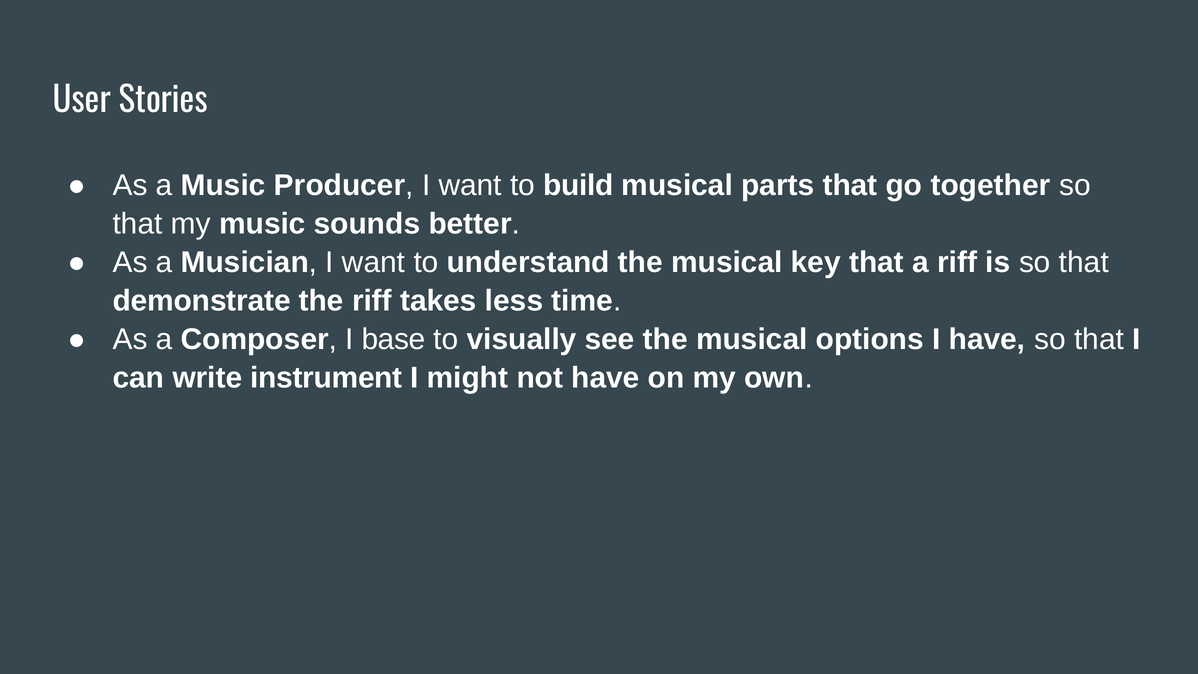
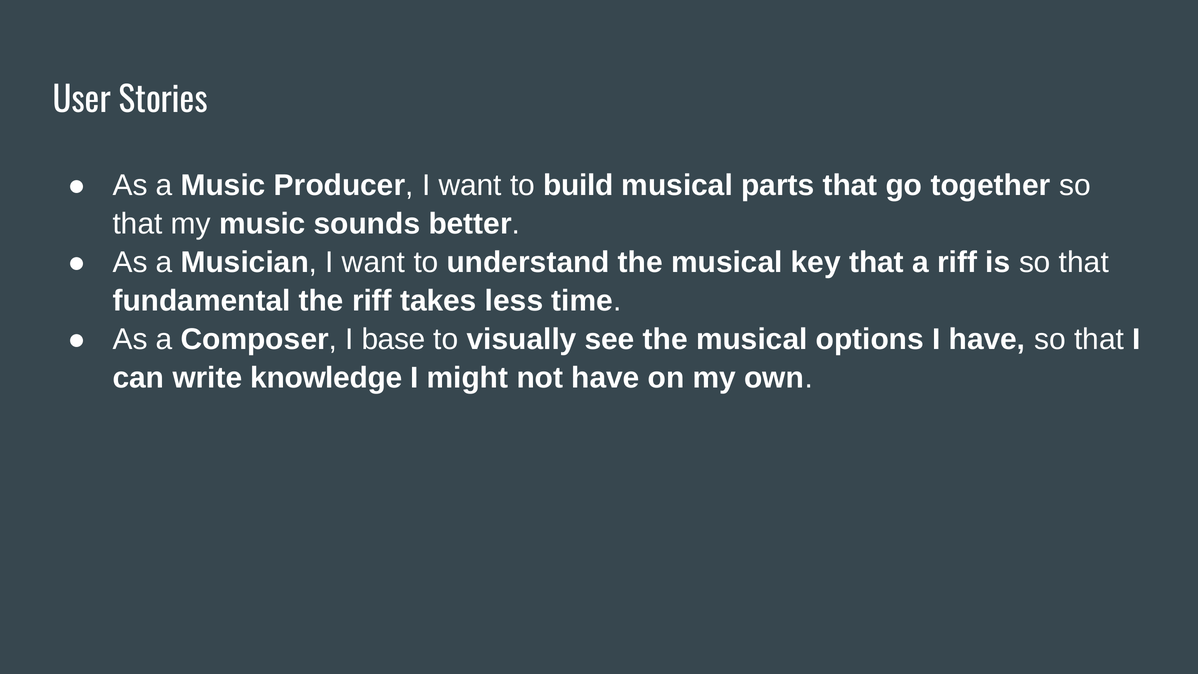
demonstrate: demonstrate -> fundamental (202, 301)
instrument: instrument -> knowledge (326, 378)
